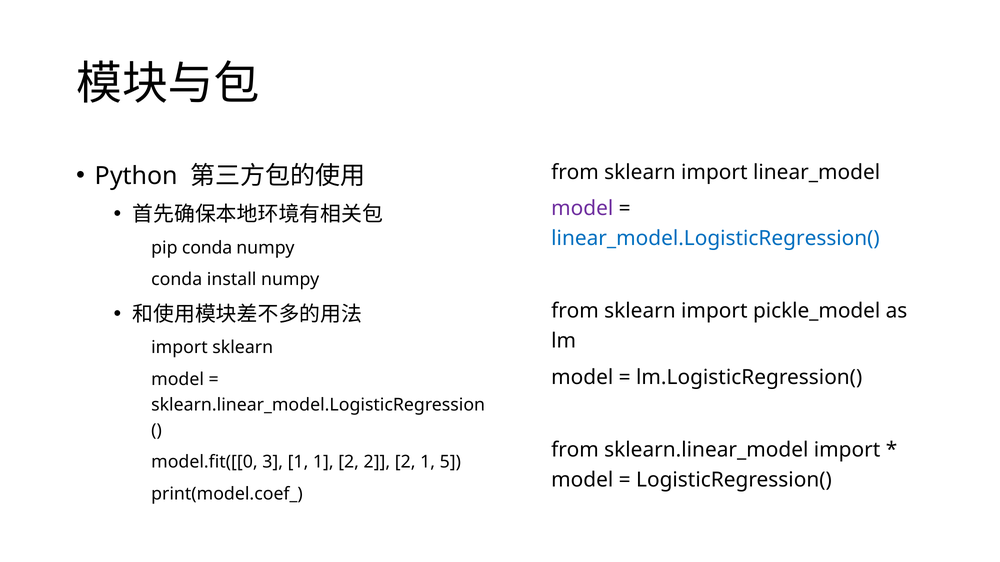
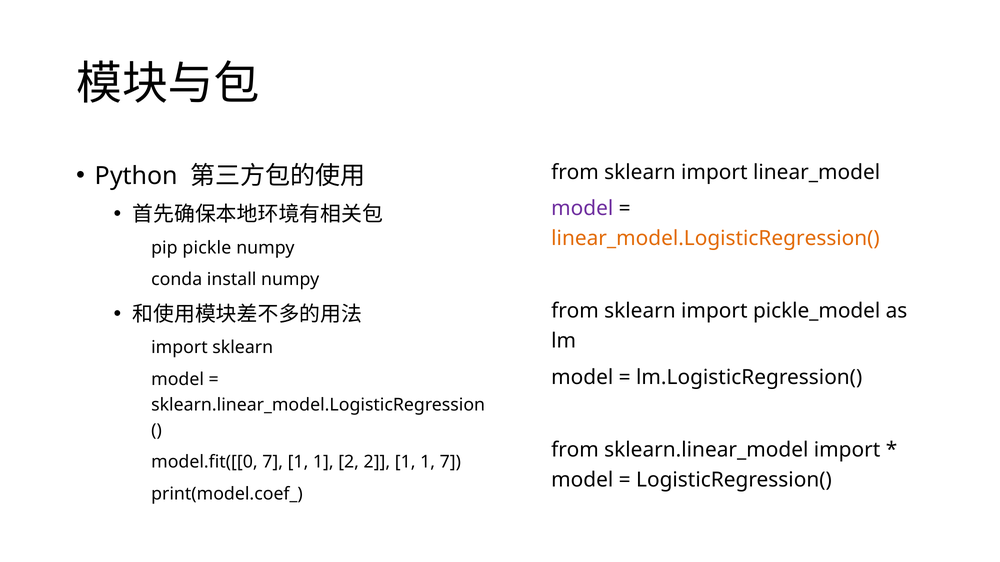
linear_model.LogisticRegression( colour: blue -> orange (715, 239)
pip conda: conda -> pickle (207, 248)
model.fit([[0 3: 3 -> 7 (273, 462)
2 2 2: 2 -> 1 (405, 462)
1 5: 5 -> 7 (450, 462)
